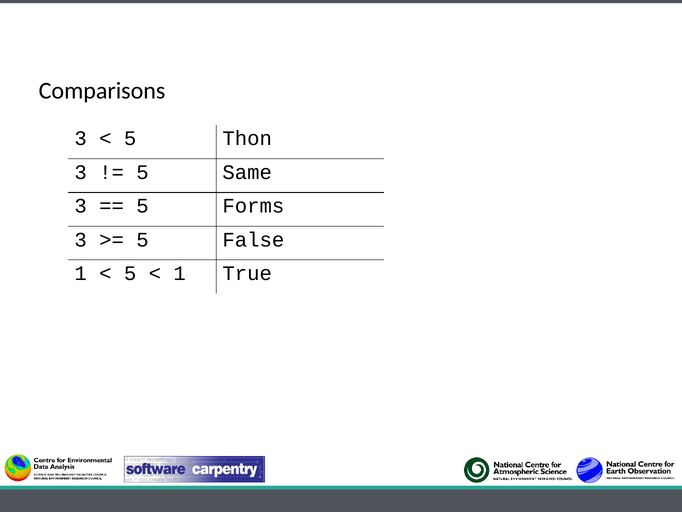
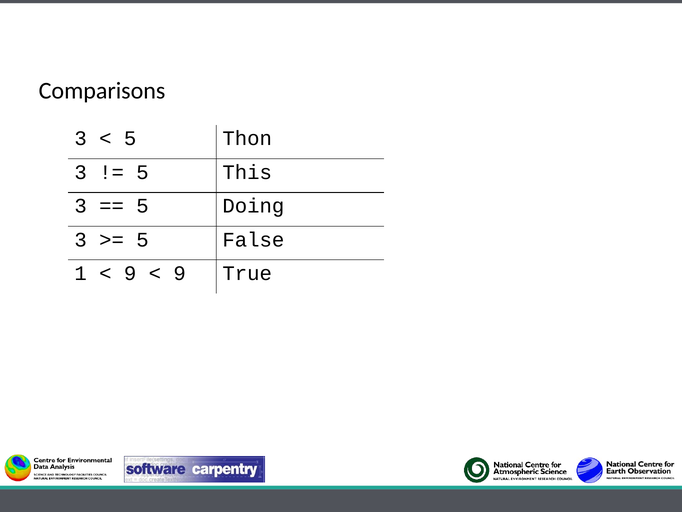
Same: Same -> This (247, 172)
Forms: Forms -> Doing (253, 206)
5: 5 -> 9 (130, 273)
1: 1 -> 9 (180, 273)
